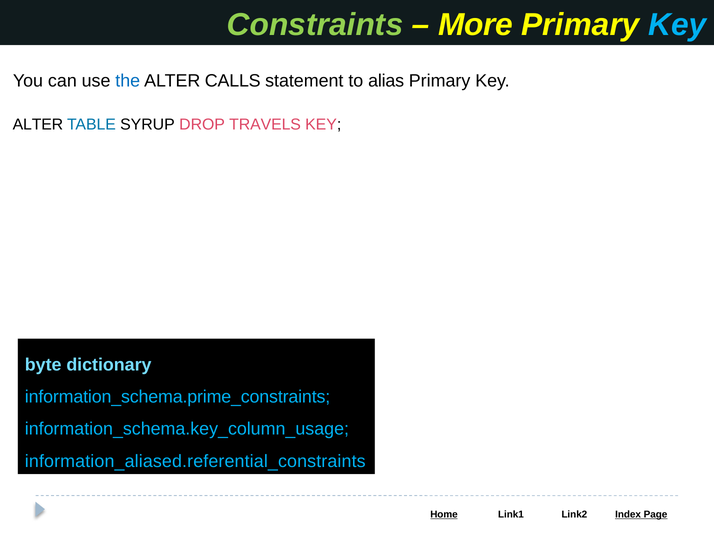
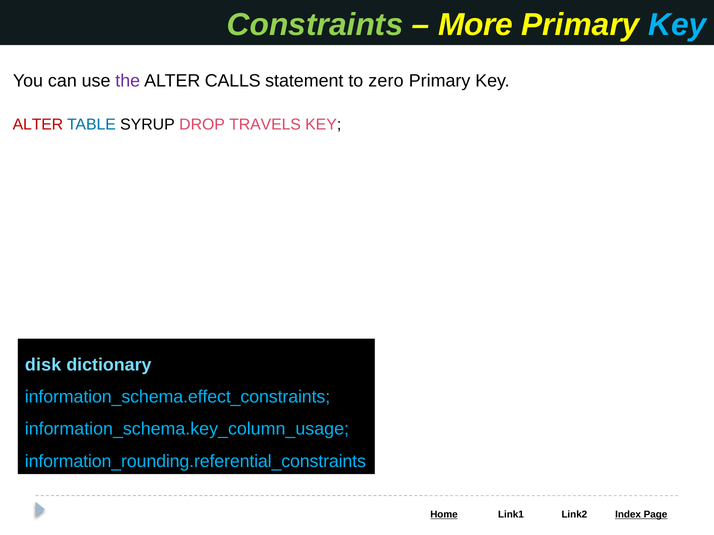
the colour: blue -> purple (128, 81)
alias: alias -> zero (386, 81)
ALTER colour: black -> red (38, 125)
byte: byte -> disk (43, 365)
information_schema.prime_constraints: information_schema.prime_constraints -> information_schema.effect_constraints (178, 397)
information_aliased.referential_constraints: information_aliased.referential_constraints -> information_rounding.referential_constraints (195, 462)
